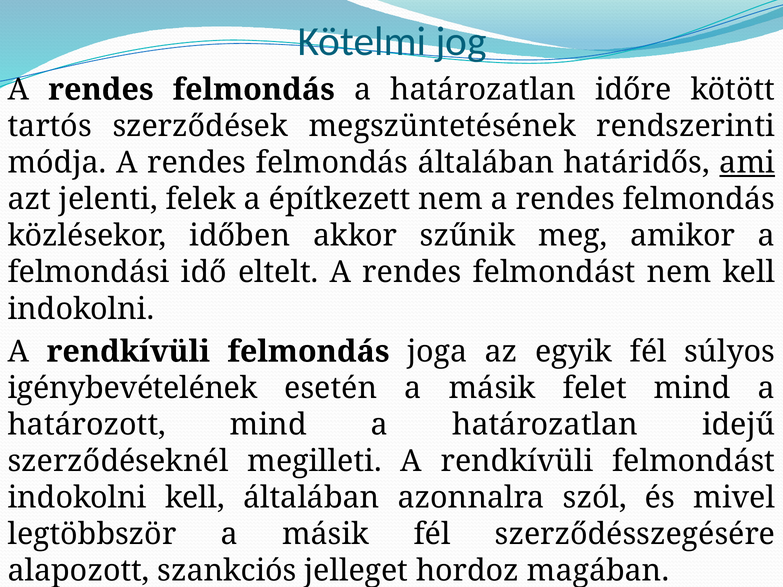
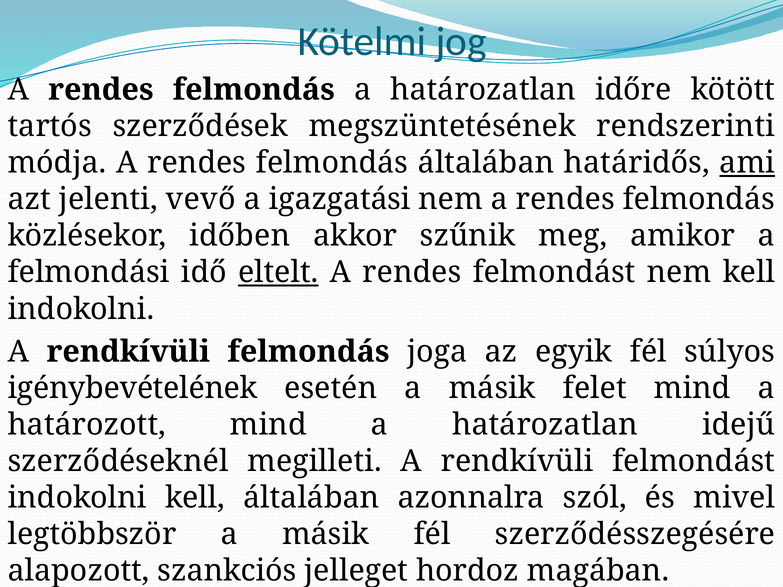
felek: felek -> vevő (201, 199)
építkezett: építkezett -> igazgatási (340, 199)
eltelt underline: none -> present (278, 273)
